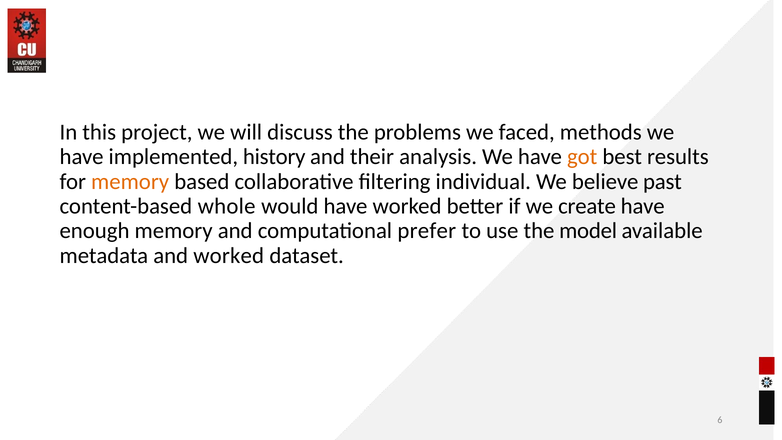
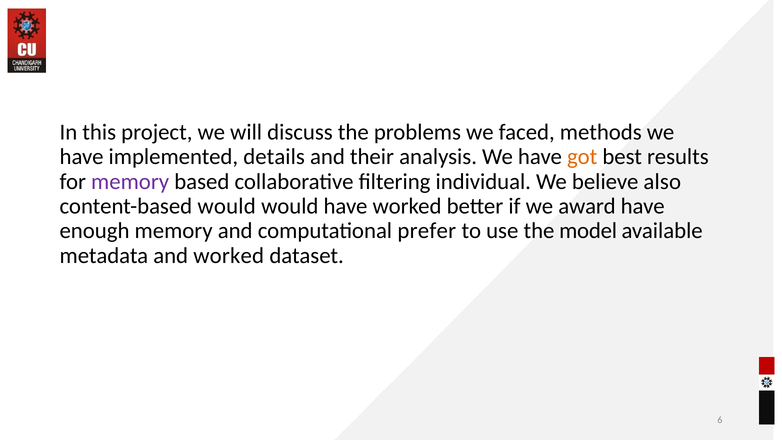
history: history -> details (274, 157)
memory colour: orange -> purple (130, 181)
past: past -> also (662, 181)
content-based whole: whole -> would (227, 206)
create: create -> award (587, 206)
